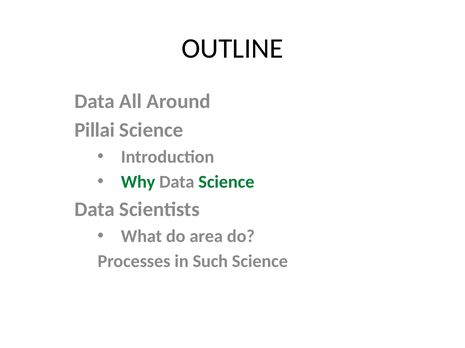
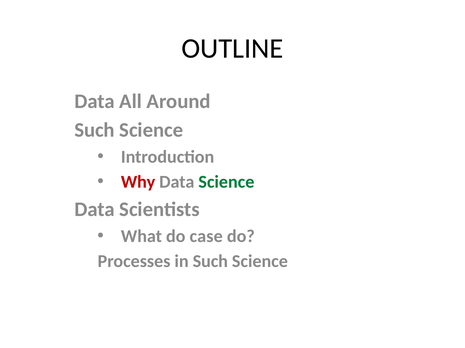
Pillai: Pillai -> Such (95, 130)
Why colour: green -> red (138, 182)
area: area -> case (206, 237)
